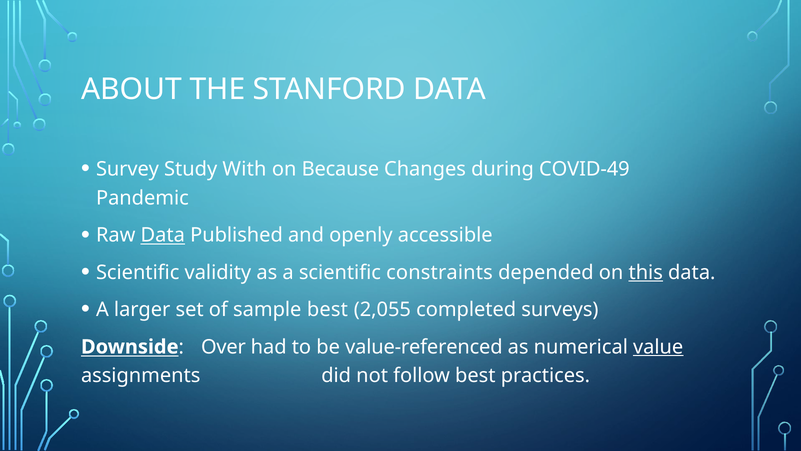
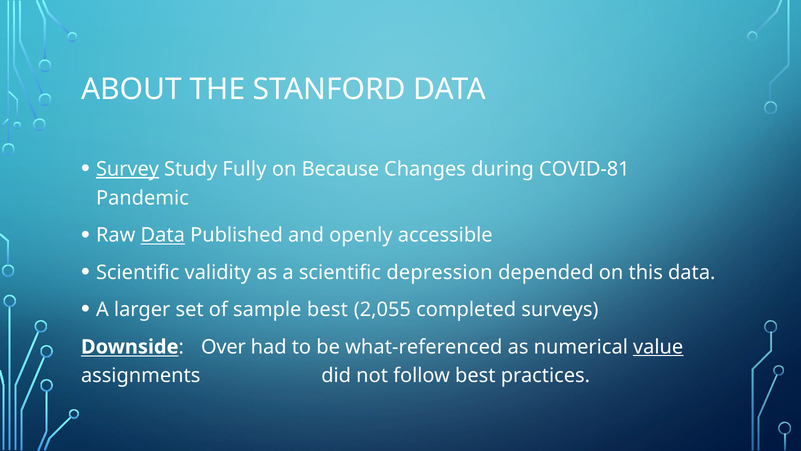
Survey underline: none -> present (127, 169)
With: With -> Fully (244, 169)
COVID-49: COVID-49 -> COVID-81 (584, 169)
constraints: constraints -> depression (439, 272)
this underline: present -> none (646, 272)
value-referenced: value-referenced -> what-referenced (424, 347)
